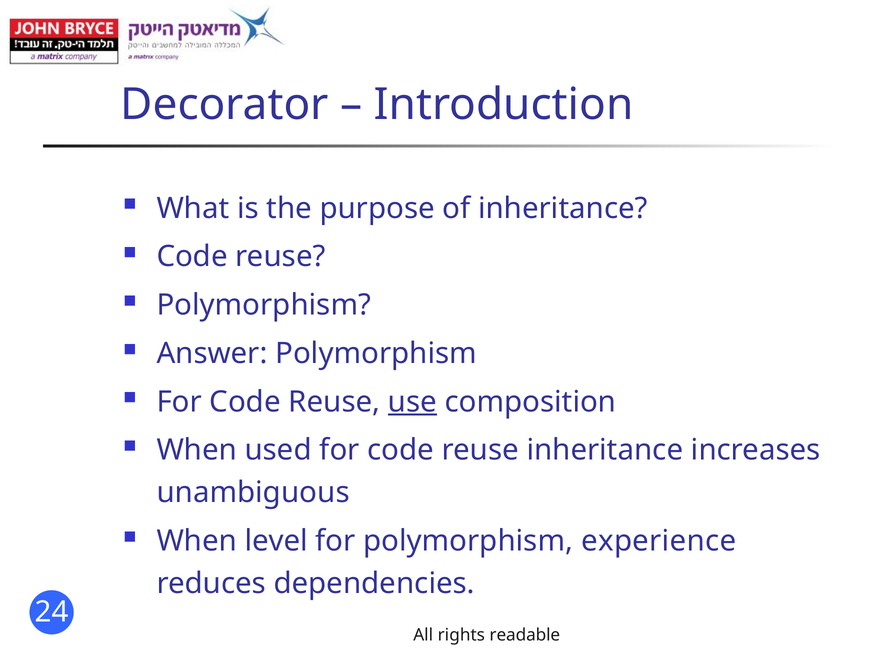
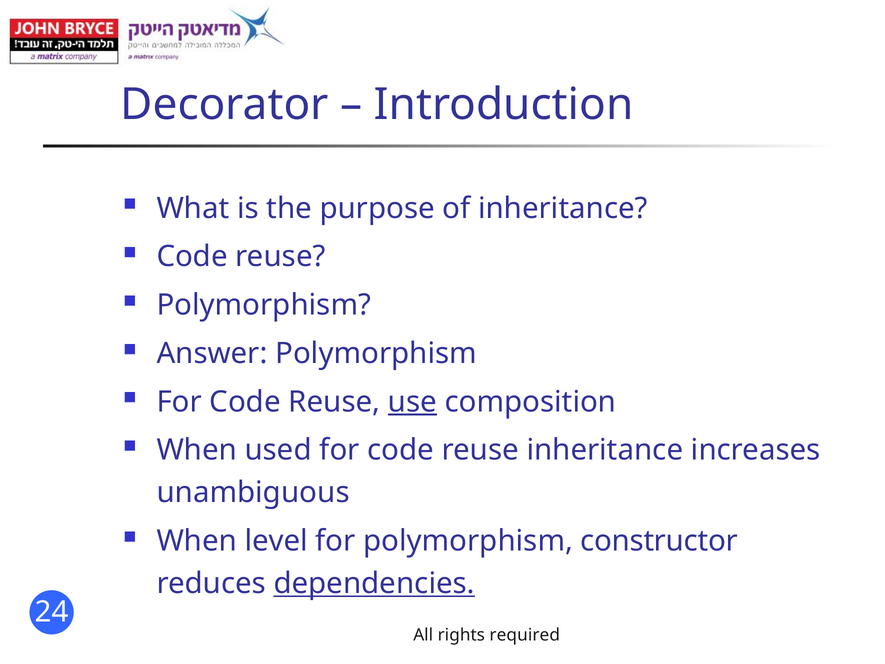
experience: experience -> constructor (659, 541)
dependencies underline: none -> present (374, 583)
readable: readable -> required (525, 635)
